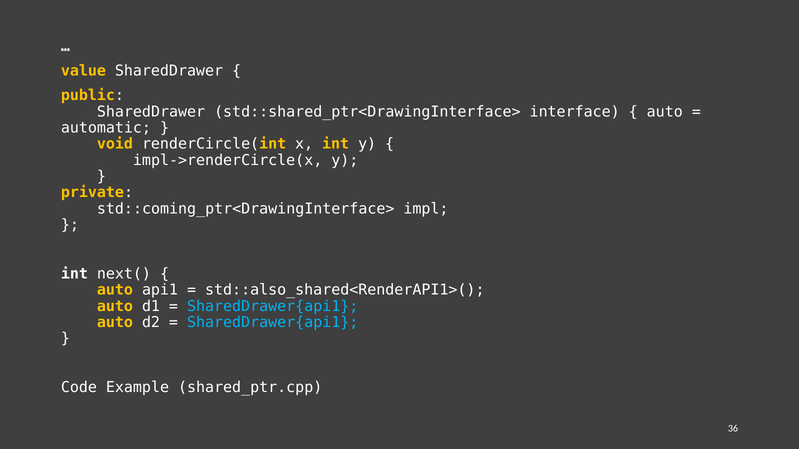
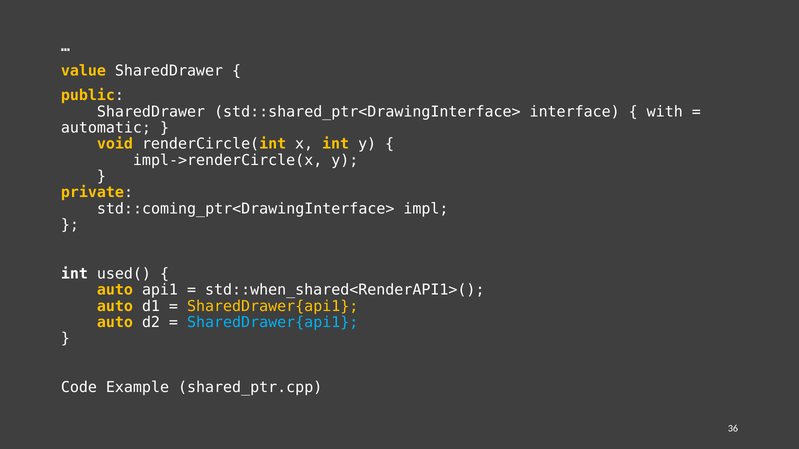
auto: auto -> with (665, 112)
next(: next( -> used( (124, 274)
std::also_shared<RenderAPI1>(: std::also_shared<RenderAPI1>( -> std::when_shared<RenderAPI1>( (345, 290)
SharedDrawer{api1 colour: light blue -> yellow (273, 306)
